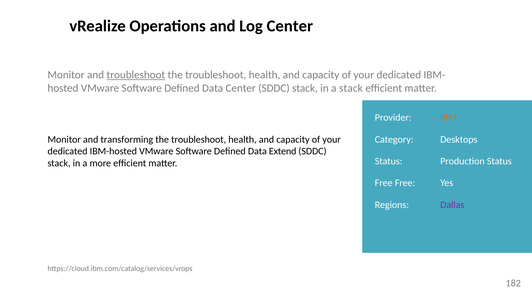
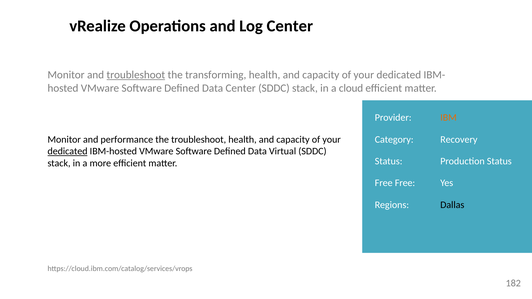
troubleshoot: troubleshoot -> transforming (216, 75)
a stack: stack -> cloud (351, 88)
transforming: transforming -> performance (127, 140)
Desktops: Desktops -> Recovery (459, 140)
dedicated underline: none -> present (68, 151)
Extend: Extend -> Virtual (283, 151)
Dallas colour: purple -> black (452, 205)
